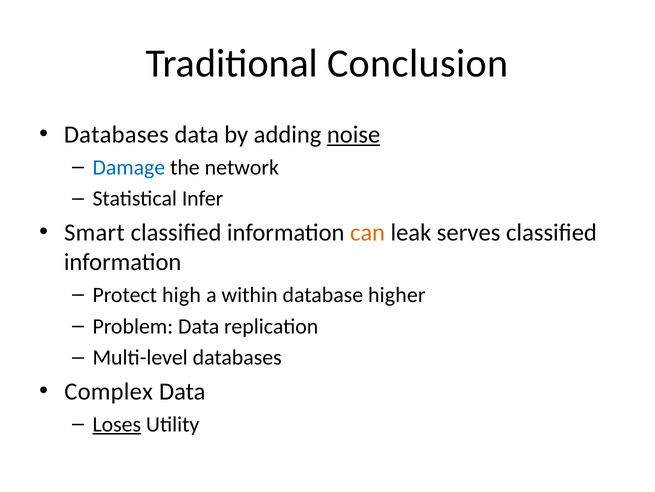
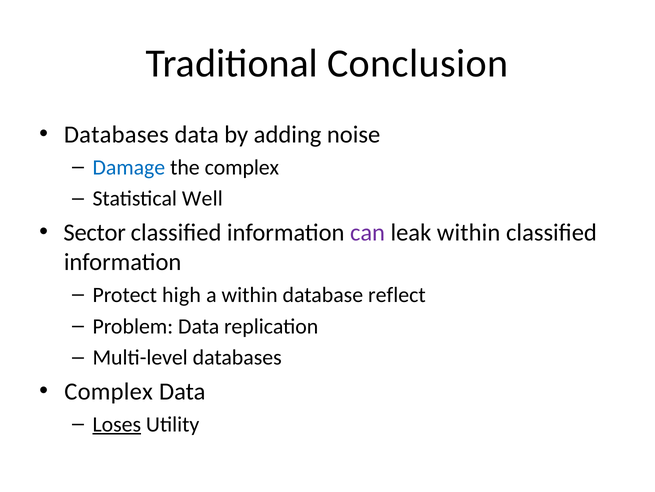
noise underline: present -> none (354, 134)
the network: network -> complex (242, 167)
Infer: Infer -> Well (202, 198)
Smart: Smart -> Sector (95, 232)
can colour: orange -> purple (368, 232)
leak serves: serves -> within (469, 232)
higher: higher -> reflect (397, 295)
